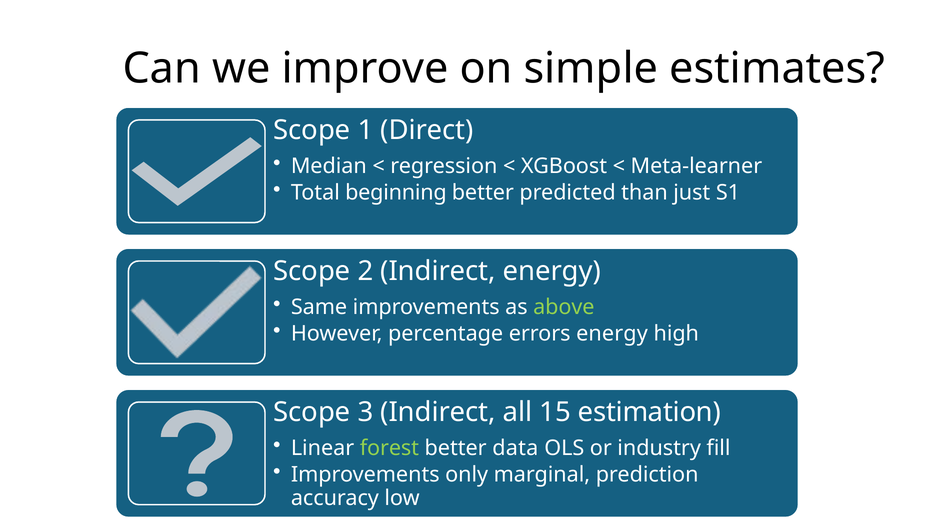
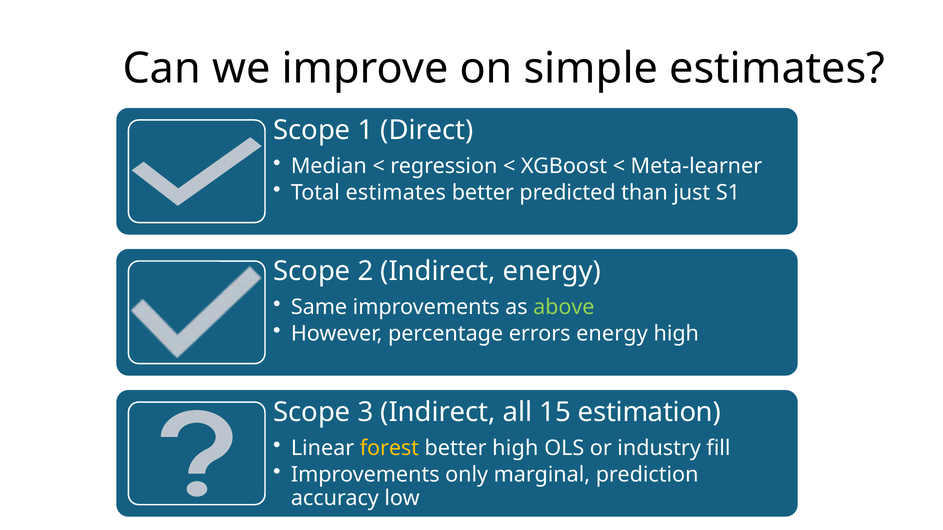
Total beginning: beginning -> estimates (396, 193)
forest colour: light green -> yellow (389, 449)
better data: data -> high (515, 449)
